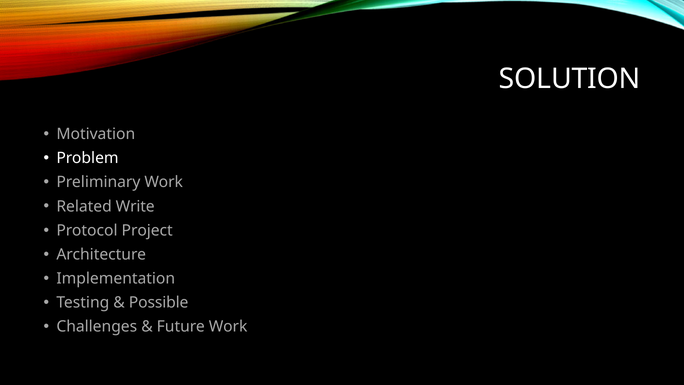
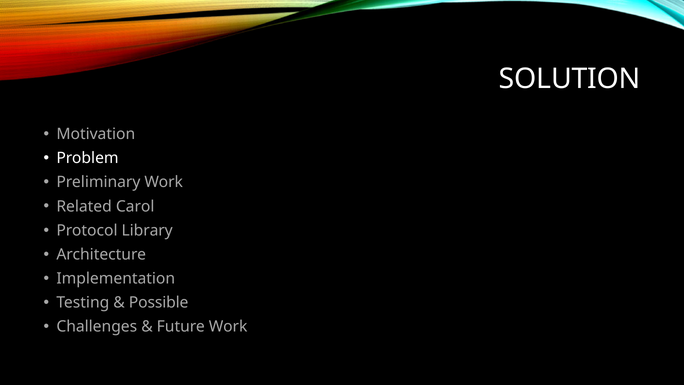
Write: Write -> Carol (135, 206)
Project: Project -> Library (147, 230)
